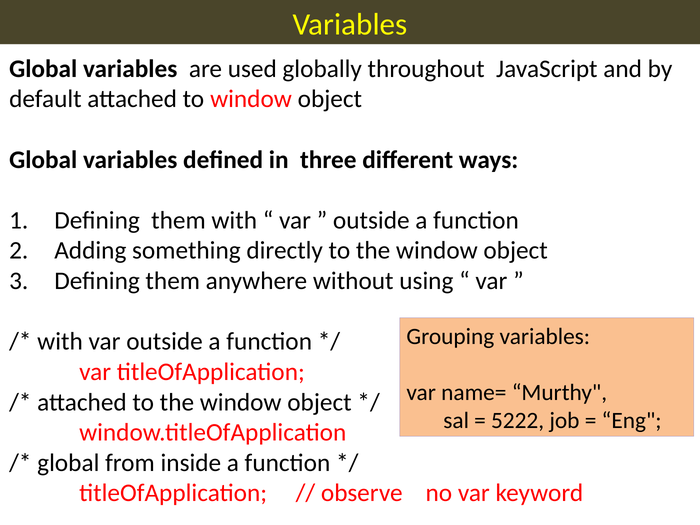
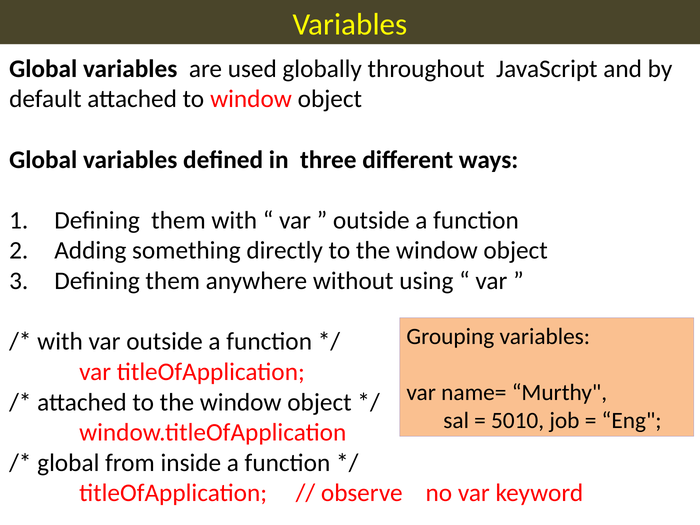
5222: 5222 -> 5010 (518, 421)
